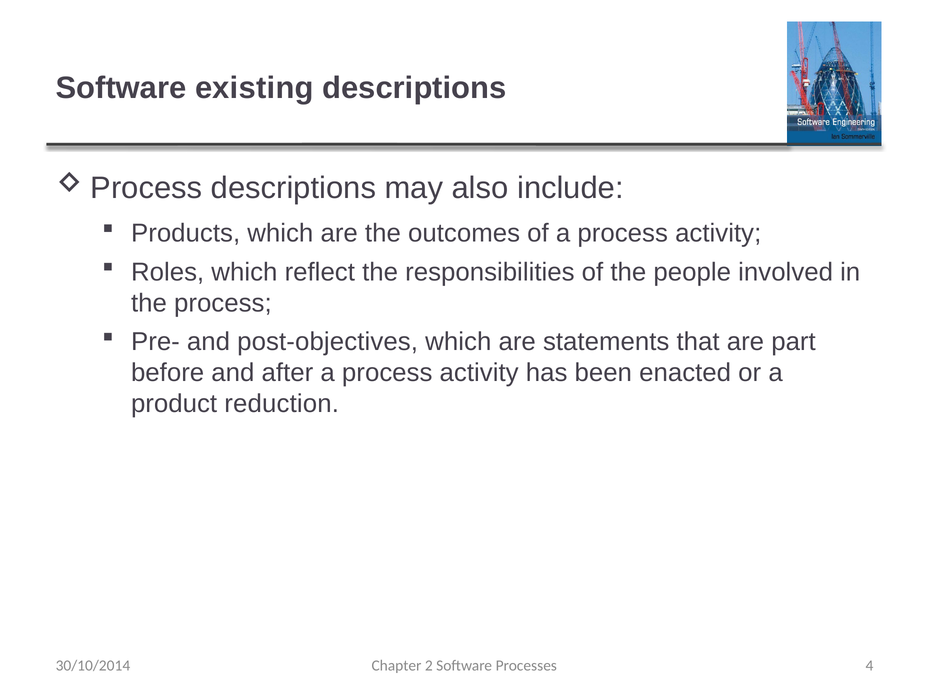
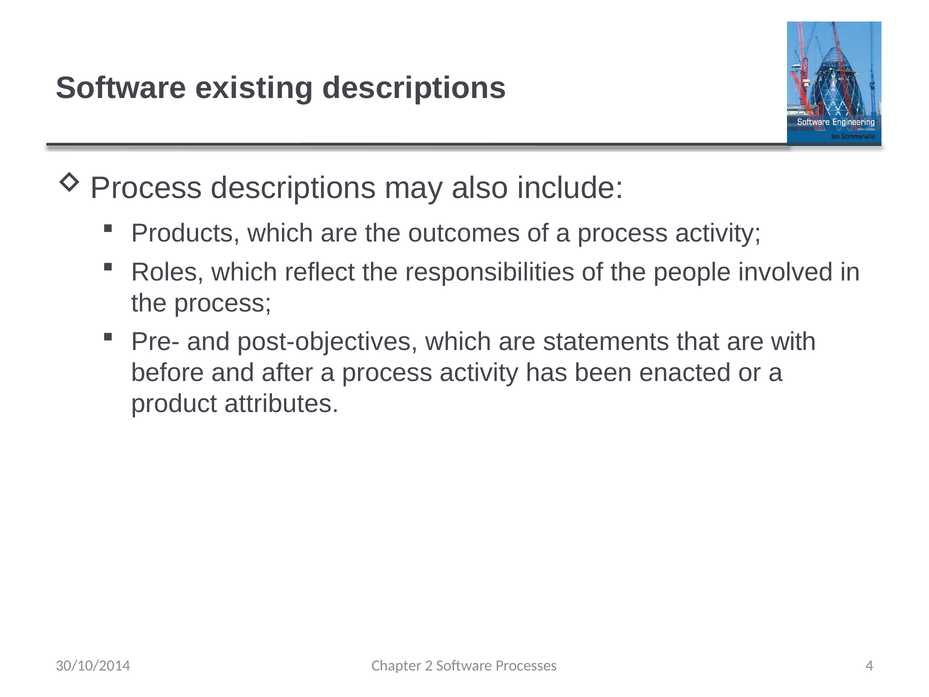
part: part -> with (794, 342)
reduction: reduction -> attributes (282, 404)
